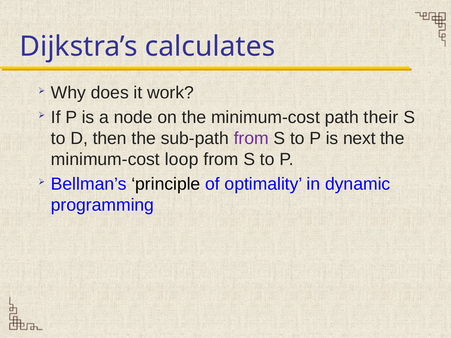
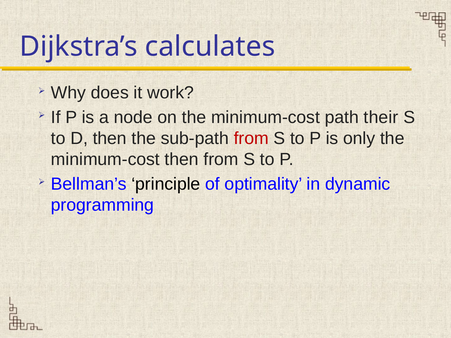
from colour: purple -> red (251, 139)
next: next -> only (359, 139)
minimum-cost loop: loop -> then (182, 160)
